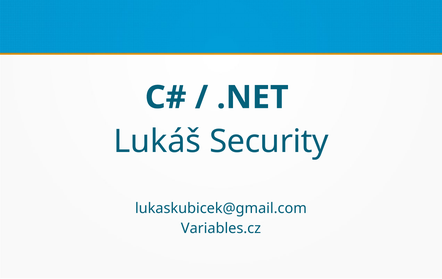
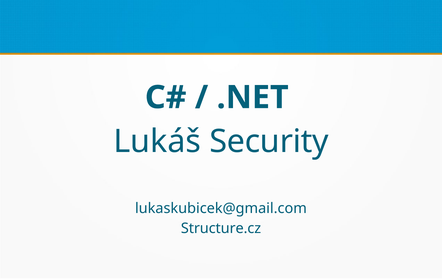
Variables.cz: Variables.cz -> Structure.cz (221, 228)
